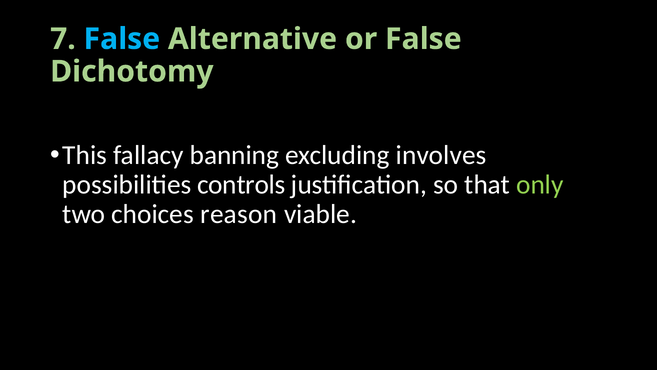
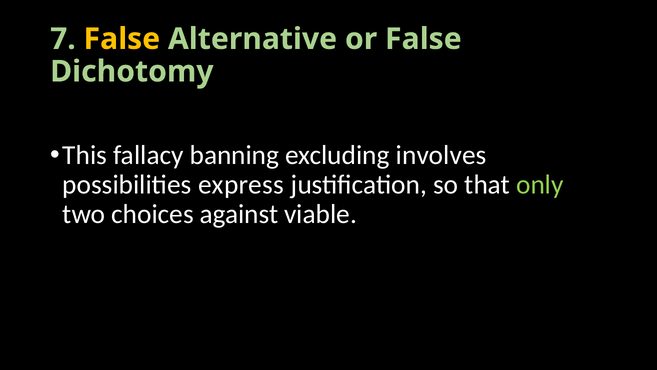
False colour: light blue -> yellow (122, 39)
controls: controls -> express (241, 185)
reason: reason -> against (239, 214)
